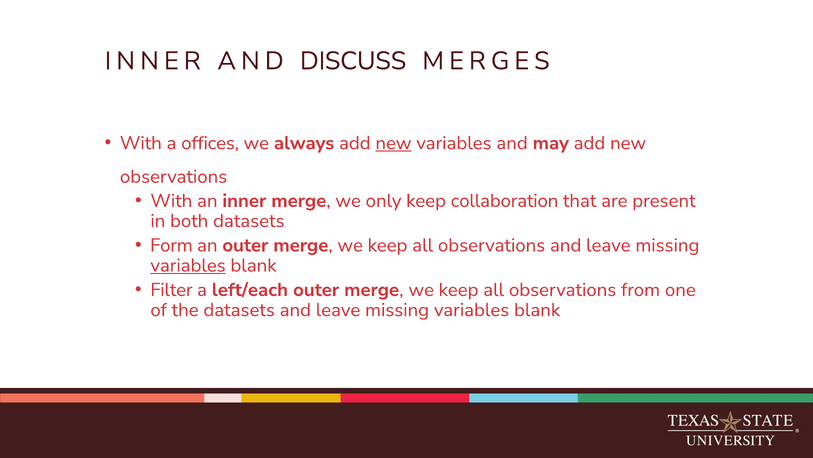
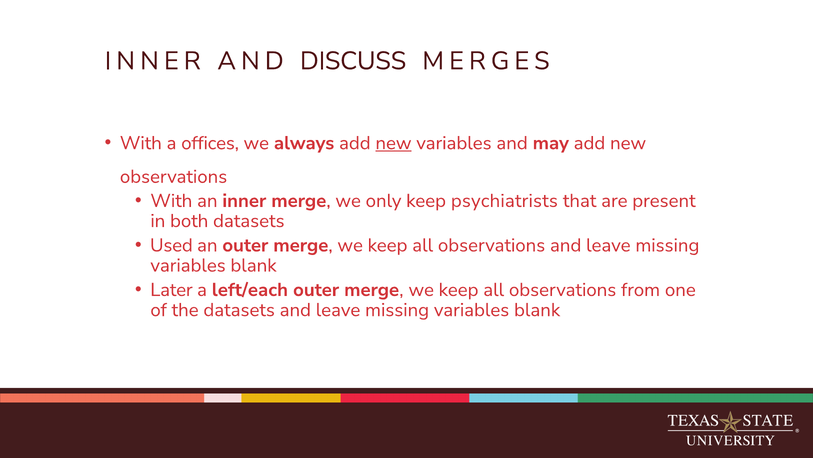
collaboration: collaboration -> psychiatrists (504, 200)
Form: Form -> Used (171, 245)
variables underline: present -> none (188, 265)
Filter: Filter -> Later (171, 289)
